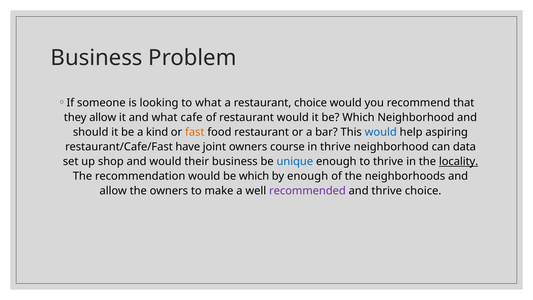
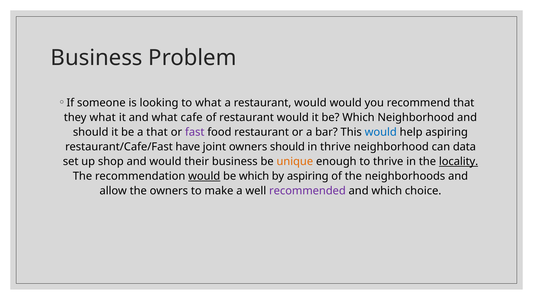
a restaurant choice: choice -> would (310, 103)
they allow: allow -> what (103, 117)
a kind: kind -> that (157, 132)
fast colour: orange -> purple (195, 132)
owners course: course -> should (287, 147)
unique colour: blue -> orange (295, 161)
would underline: none -> present (204, 176)
by enough: enough -> aspiring (308, 176)
and thrive: thrive -> which (387, 191)
